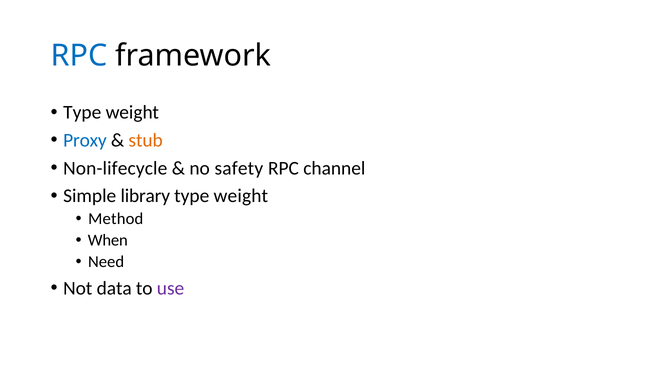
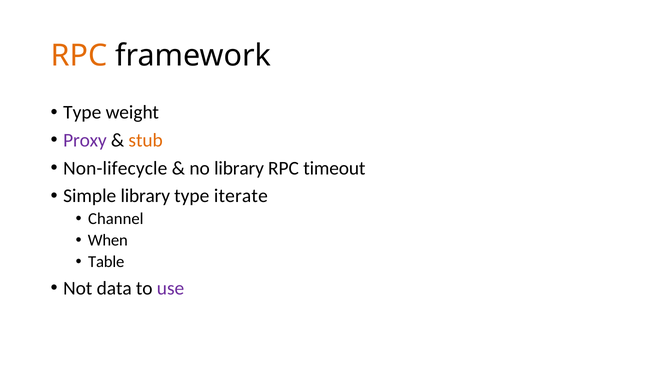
RPC colour: blue -> orange (79, 56)
Proxy colour: blue -> purple (85, 140)
no safety: safety -> library (239, 168)
channel: channel -> timeout (334, 168)
weight: weight -> iterate (241, 196)
Method: Method -> Channel (116, 219)
Need: Need -> Table (106, 262)
